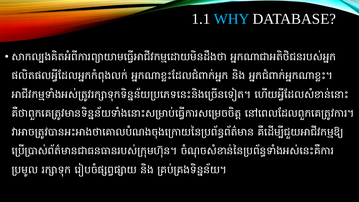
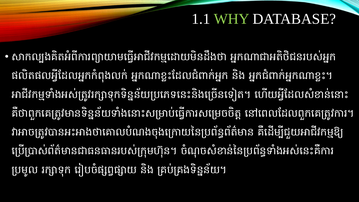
WHY colour: light blue -> light green (232, 19)
